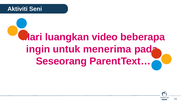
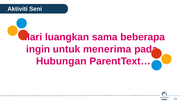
video: video -> sama (105, 37)
Seseorang: Seseorang -> Hubungan (61, 61)
